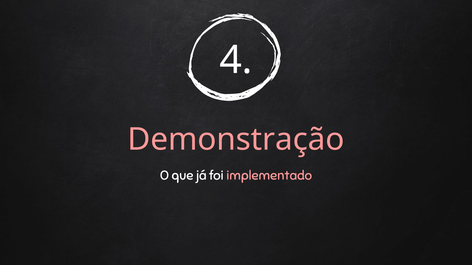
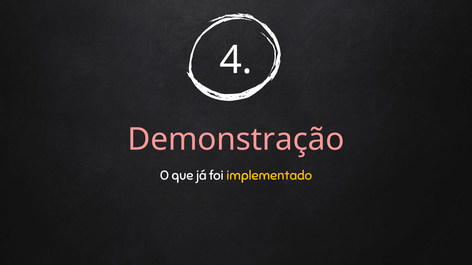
implementado colour: pink -> yellow (269, 176)
